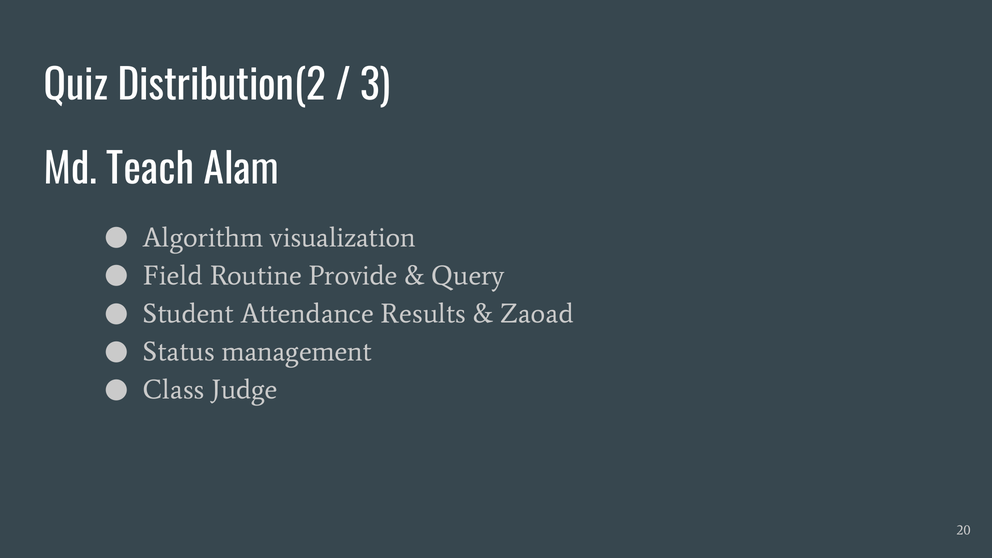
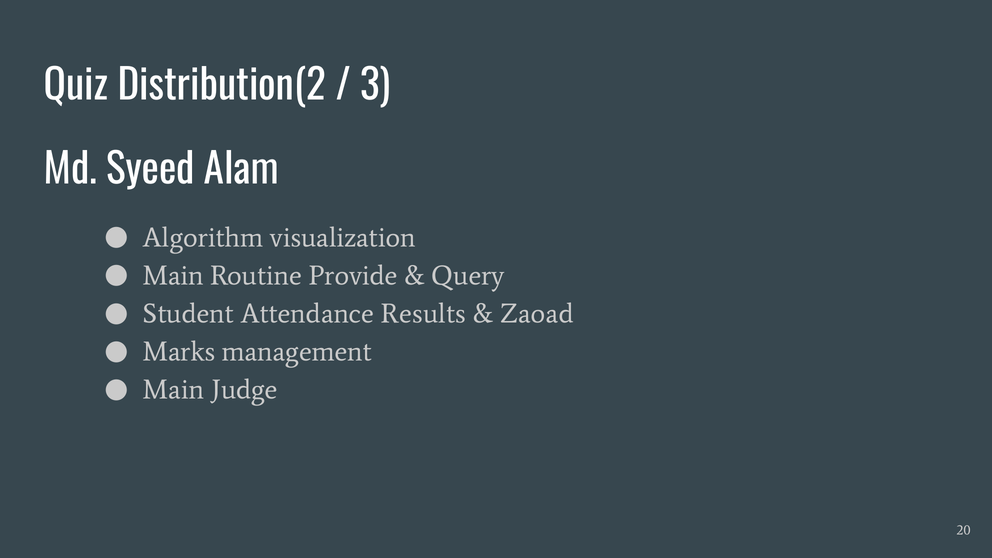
Teach: Teach -> Syeed (150, 170)
Field: Field -> Main (173, 275)
Status: Status -> Marks (179, 352)
Class: Class -> Main (174, 390)
